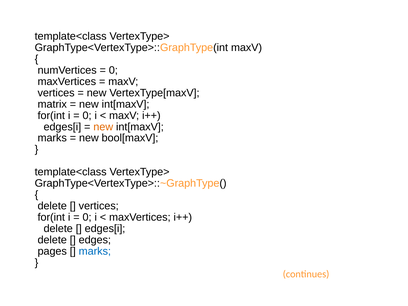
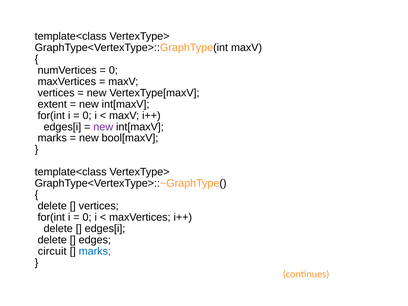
matrix: matrix -> extent (52, 104)
new colour: orange -> purple (103, 127)
pages: pages -> circuit (52, 251)
